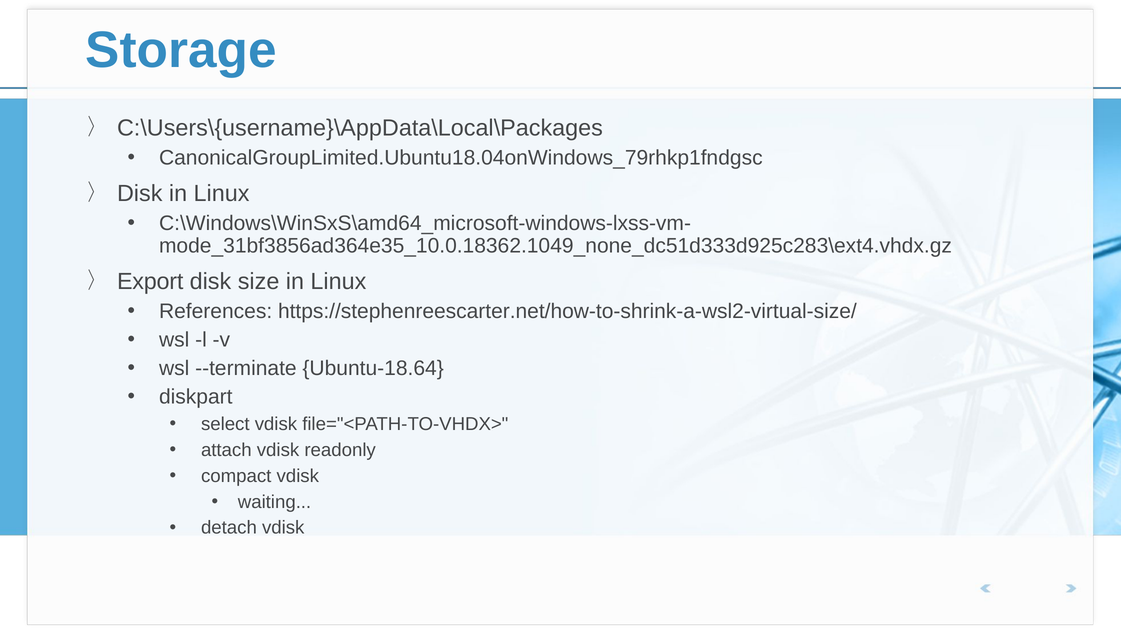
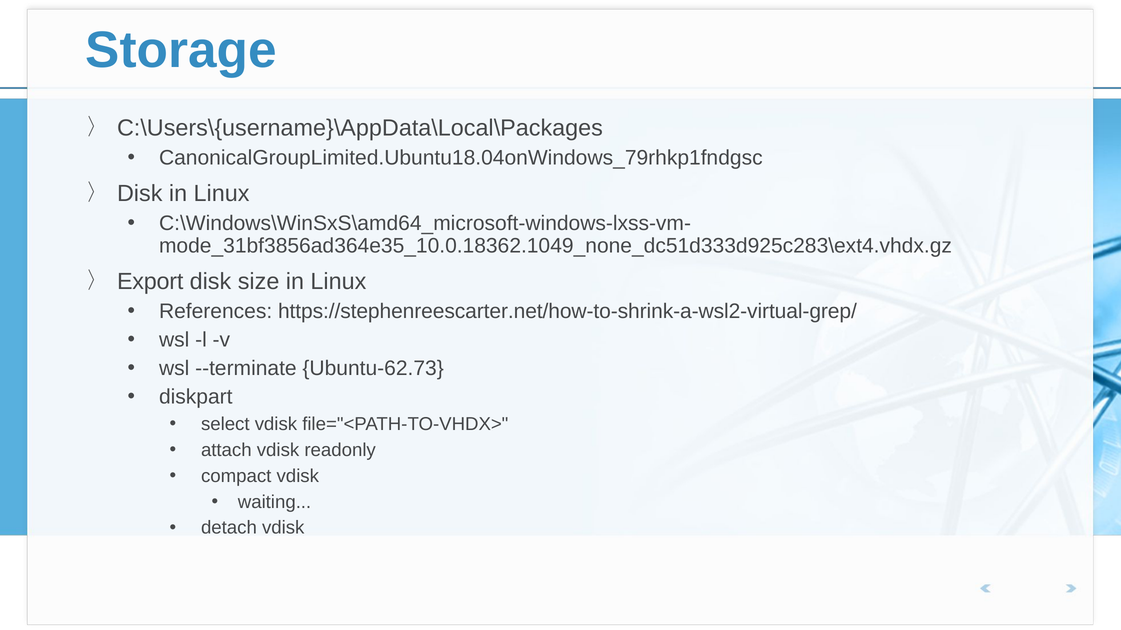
https://stephenreescarter.net/how-to-shrink-a-wsl2-virtual-size/: https://stephenreescarter.net/how-to-shrink-a-wsl2-virtual-size/ -> https://stephenreescarter.net/how-to-shrink-a-wsl2-virtual-grep/ (567, 312)
Ubuntu-18.64: Ubuntu-18.64 -> Ubuntu-62.73 (373, 369)
